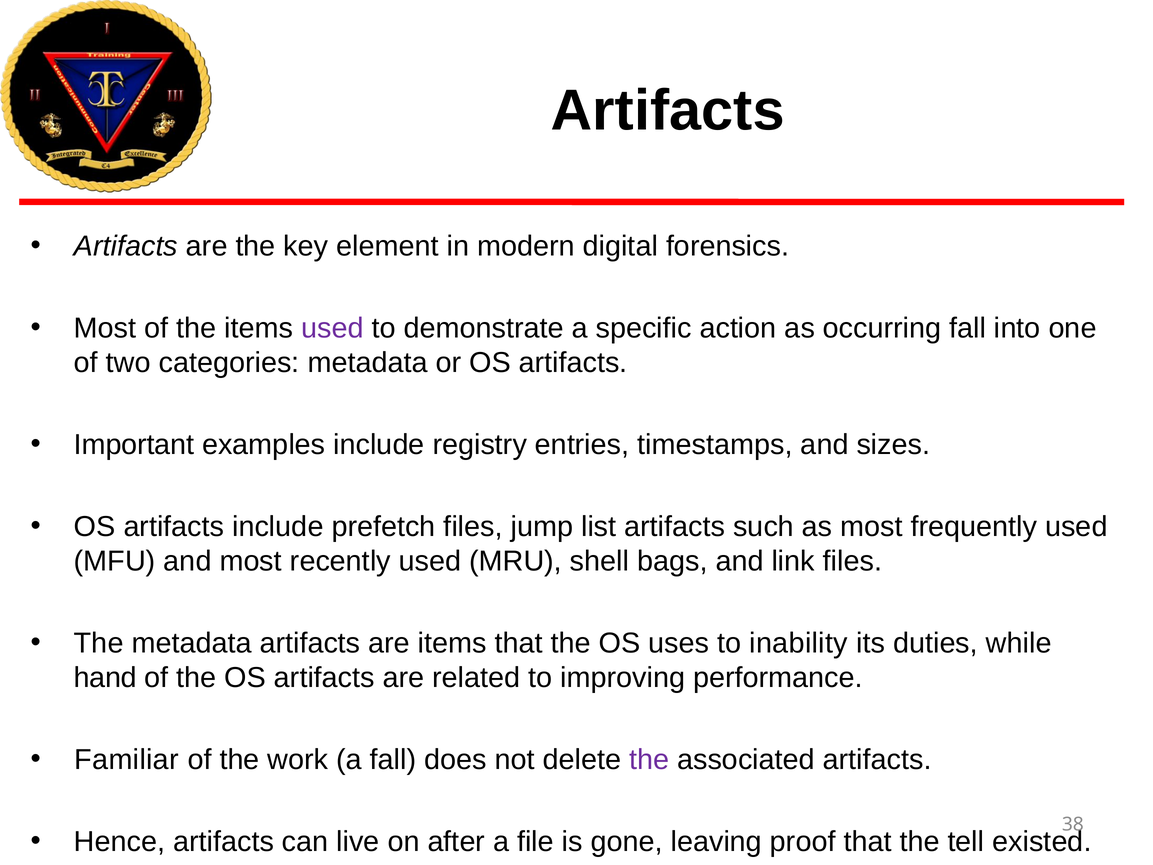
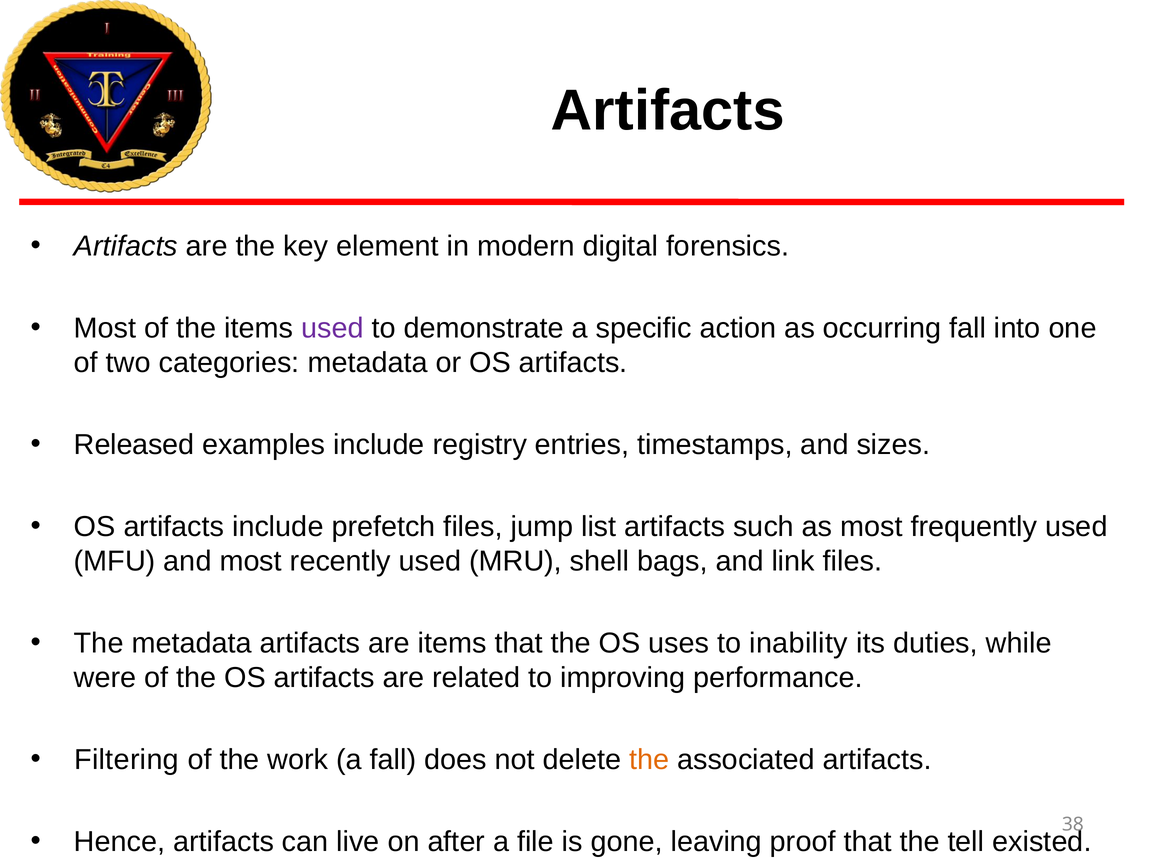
Important: Important -> Released (134, 445)
hand: hand -> were (105, 678)
Familiar: Familiar -> Filtering (127, 760)
the colour: purple -> orange (649, 760)
